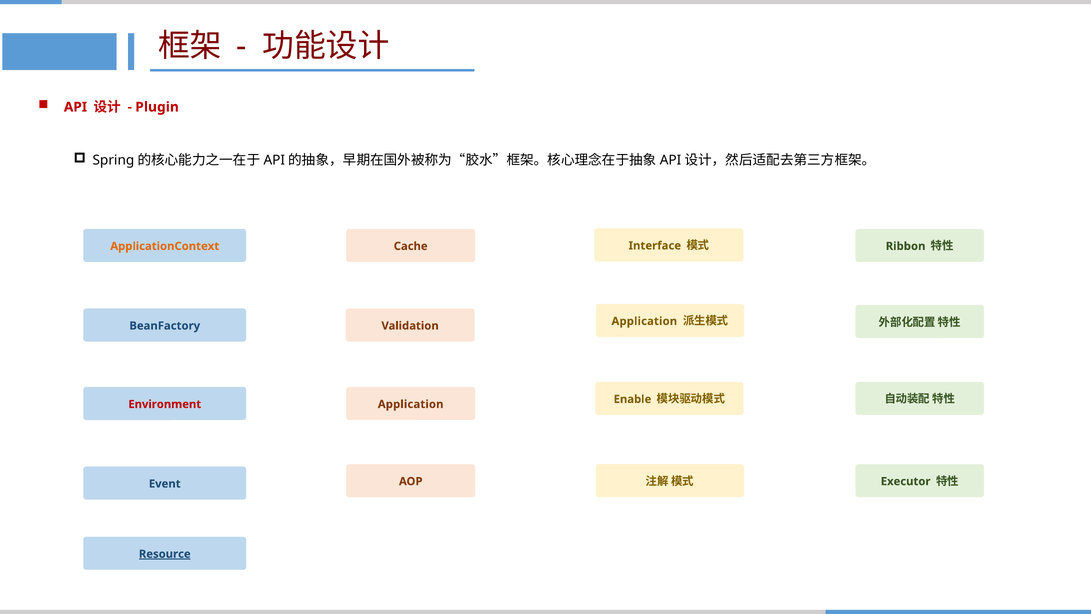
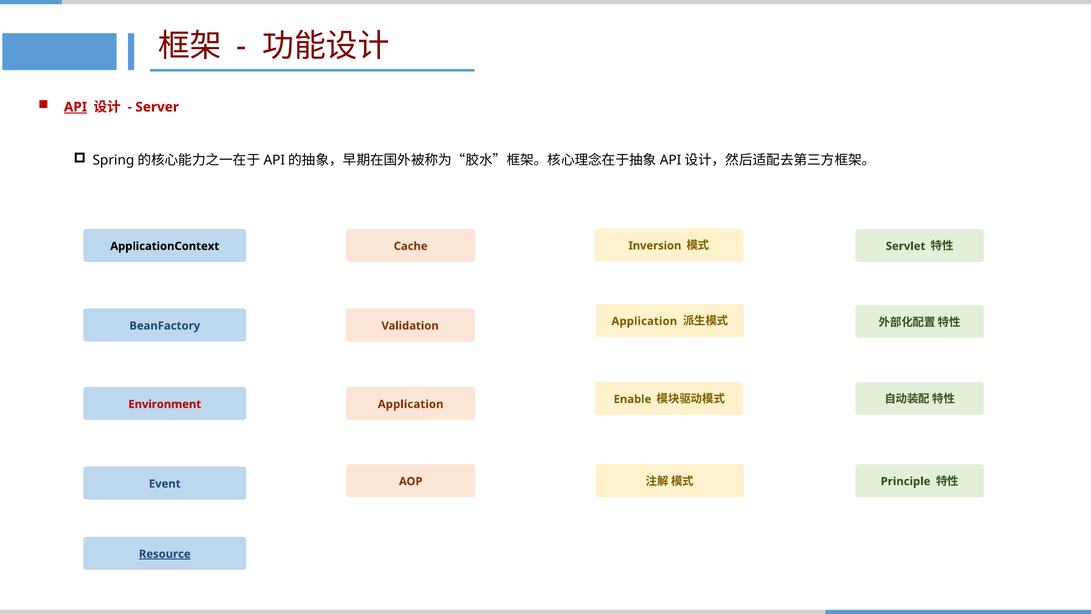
API underline: none -> present (75, 107)
Plugin: Plugin -> Server (157, 107)
ApplicationContext colour: orange -> black (165, 246)
Interface: Interface -> Inversion (655, 246)
Ribbon: Ribbon -> Servlet (906, 246)
Executor: Executor -> Principle (906, 481)
